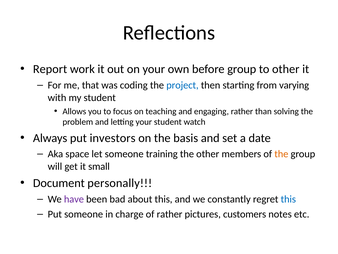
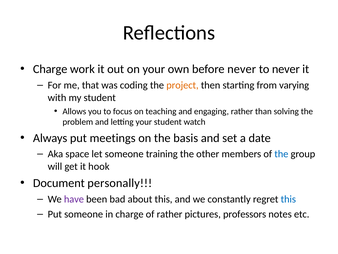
Report: Report -> Charge (50, 69)
before group: group -> never (242, 69)
to other: other -> never (286, 69)
project colour: blue -> orange (182, 85)
investors: investors -> meetings (113, 138)
the colour: orange -> blue (281, 154)
small: small -> hook (99, 166)
customers: customers -> professors (245, 214)
